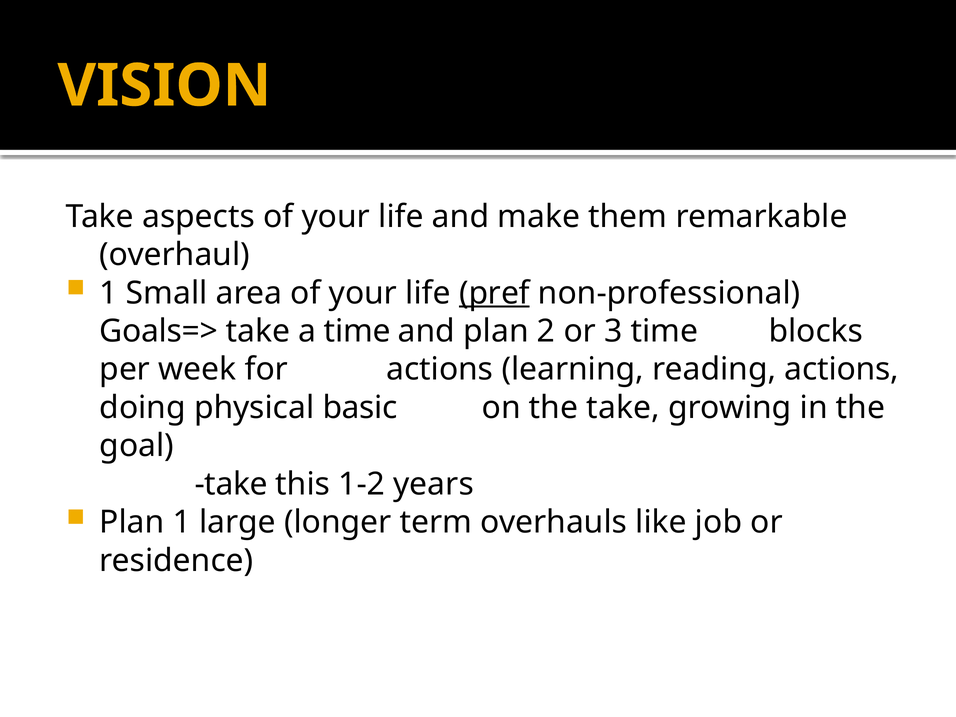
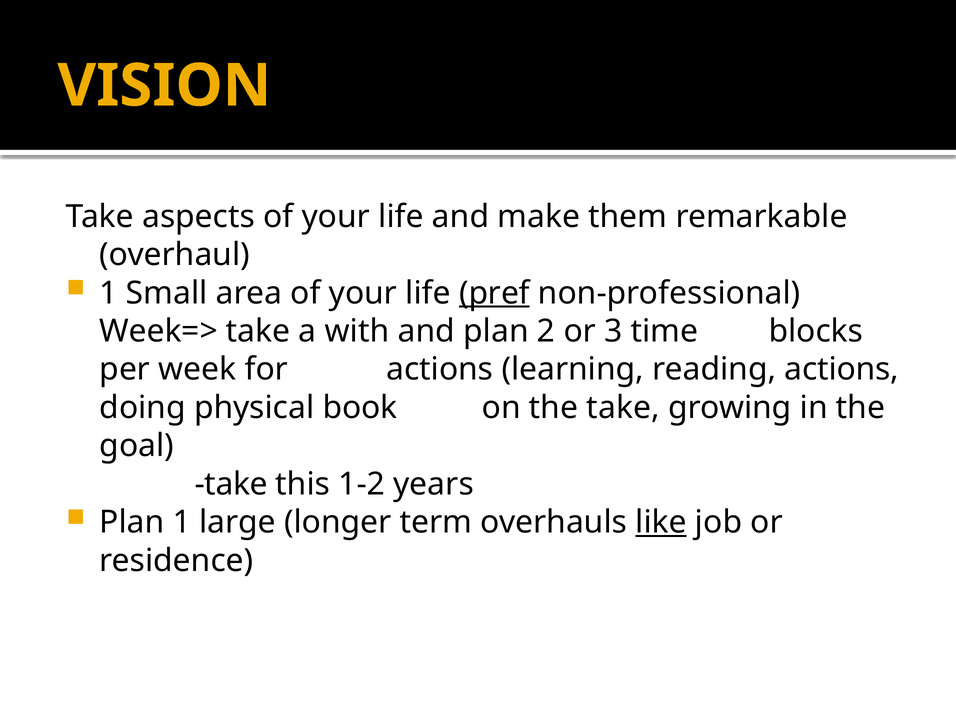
Goals=>: Goals=> -> Week=> (159, 331)
a time: time -> with (357, 331)
basic: basic -> book (360, 408)
like underline: none -> present (661, 522)
